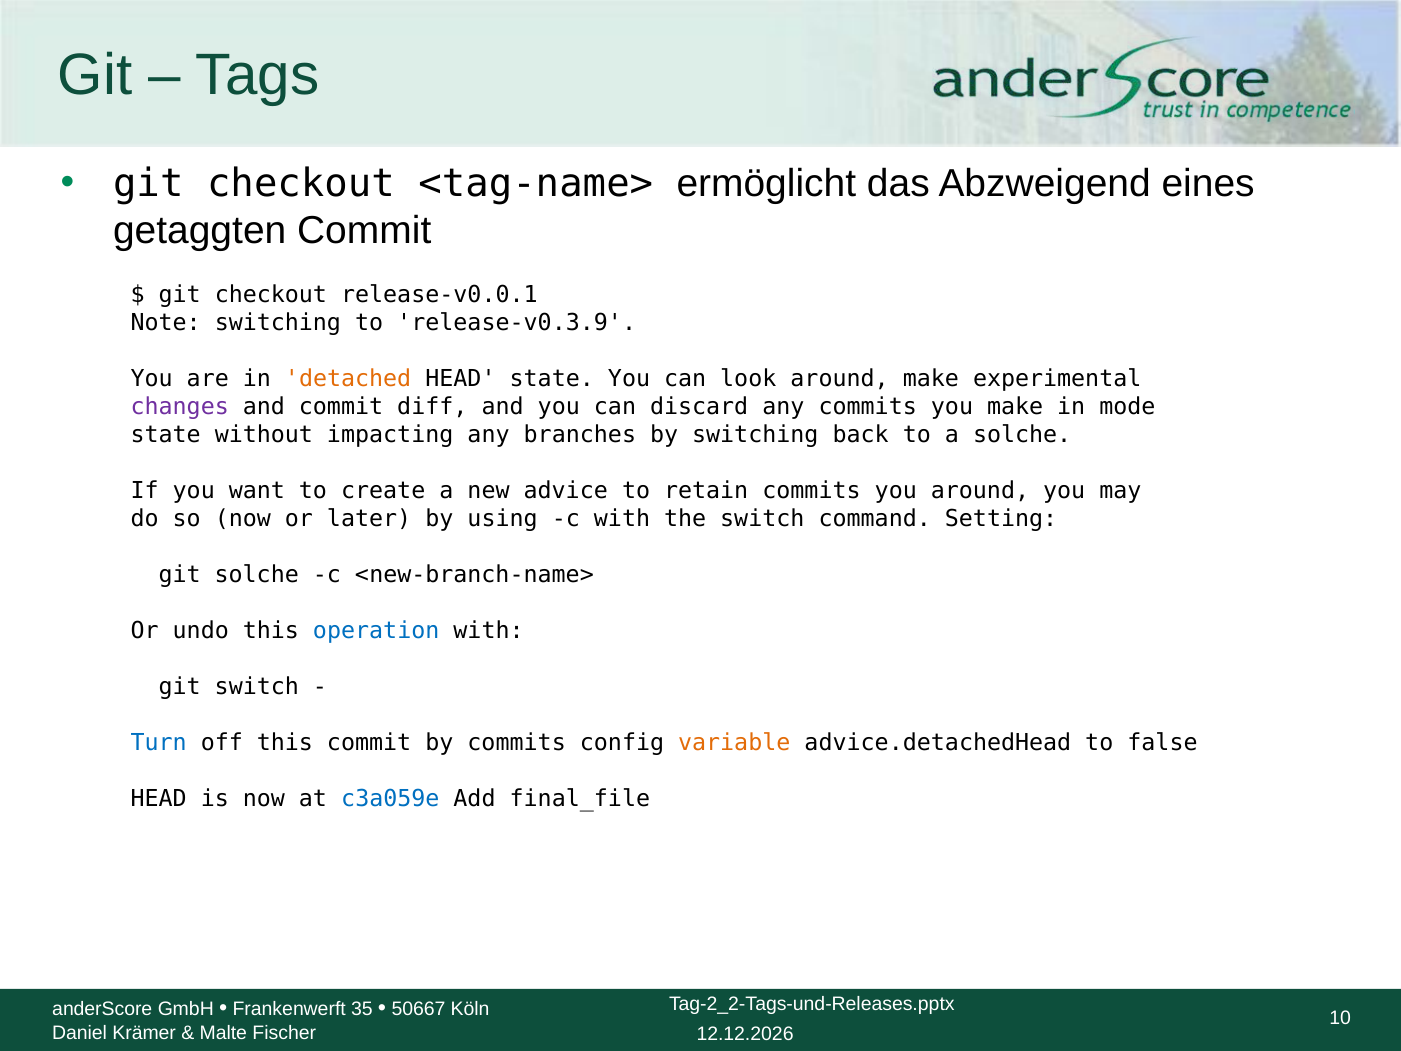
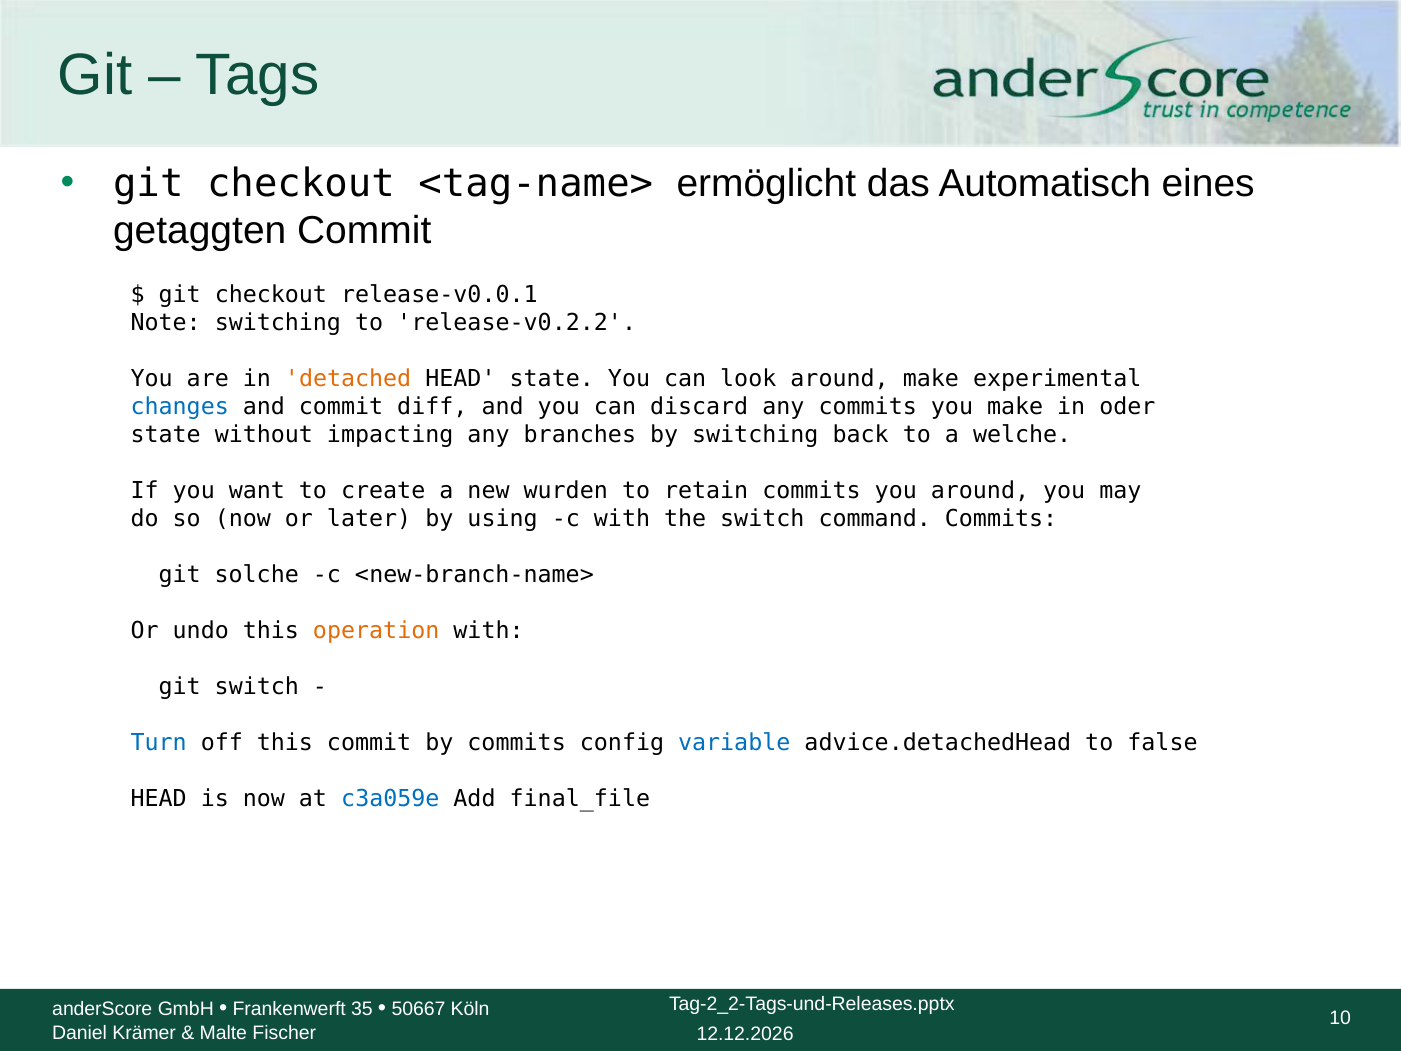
Abzweigend: Abzweigend -> Automatisch (1045, 183)
release-v0.3.9: release-v0.3.9 -> release-v0.2.2 (517, 322)
changes colour: purple -> blue (180, 407)
mode: mode -> oder (1127, 407)
a solche: solche -> welche (1022, 435)
advice: advice -> wurden (566, 491)
command Setting: Setting -> Commits (1001, 519)
operation colour: blue -> orange (376, 631)
variable colour: orange -> blue (734, 743)
